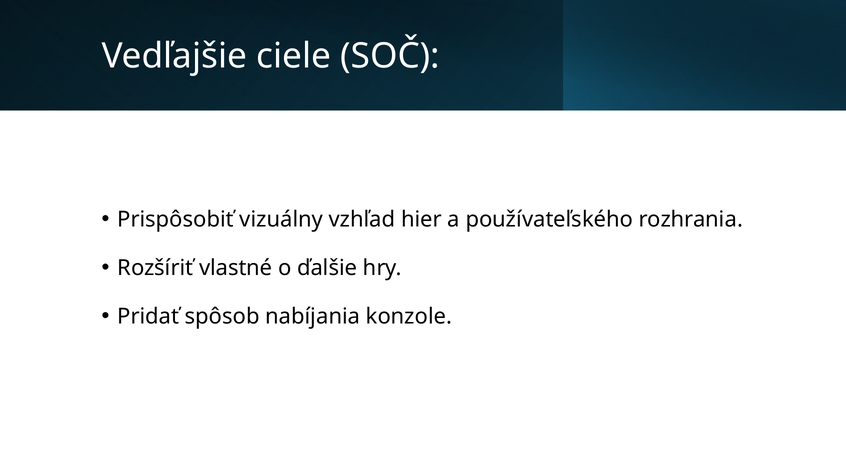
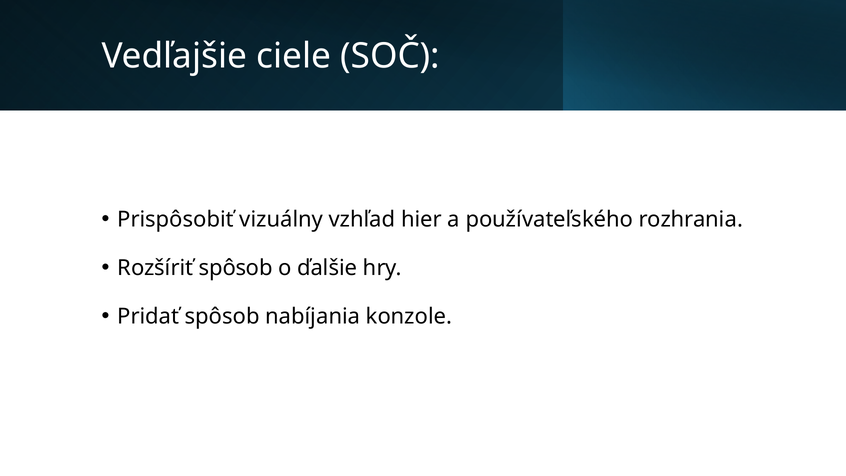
Rozšíriť vlastné: vlastné -> spôsob (236, 268)
